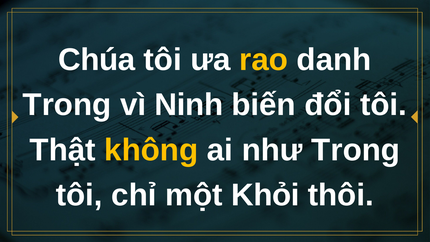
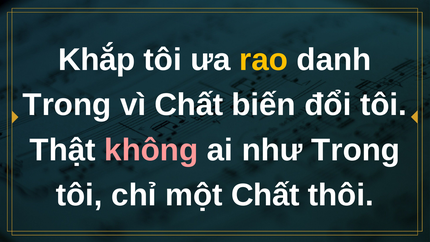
Chúa: Chúa -> Khắp (97, 60)
vì Ninh: Ninh -> Chất (189, 105)
không colour: yellow -> pink (151, 150)
một Khỏi: Khỏi -> Chất (265, 195)
